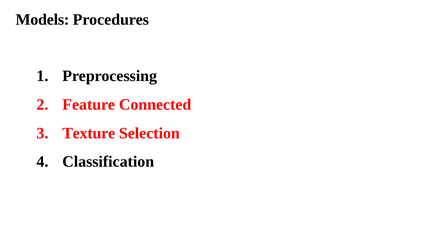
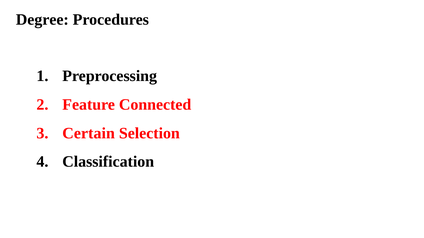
Models: Models -> Degree (42, 20)
Texture: Texture -> Certain (89, 133)
